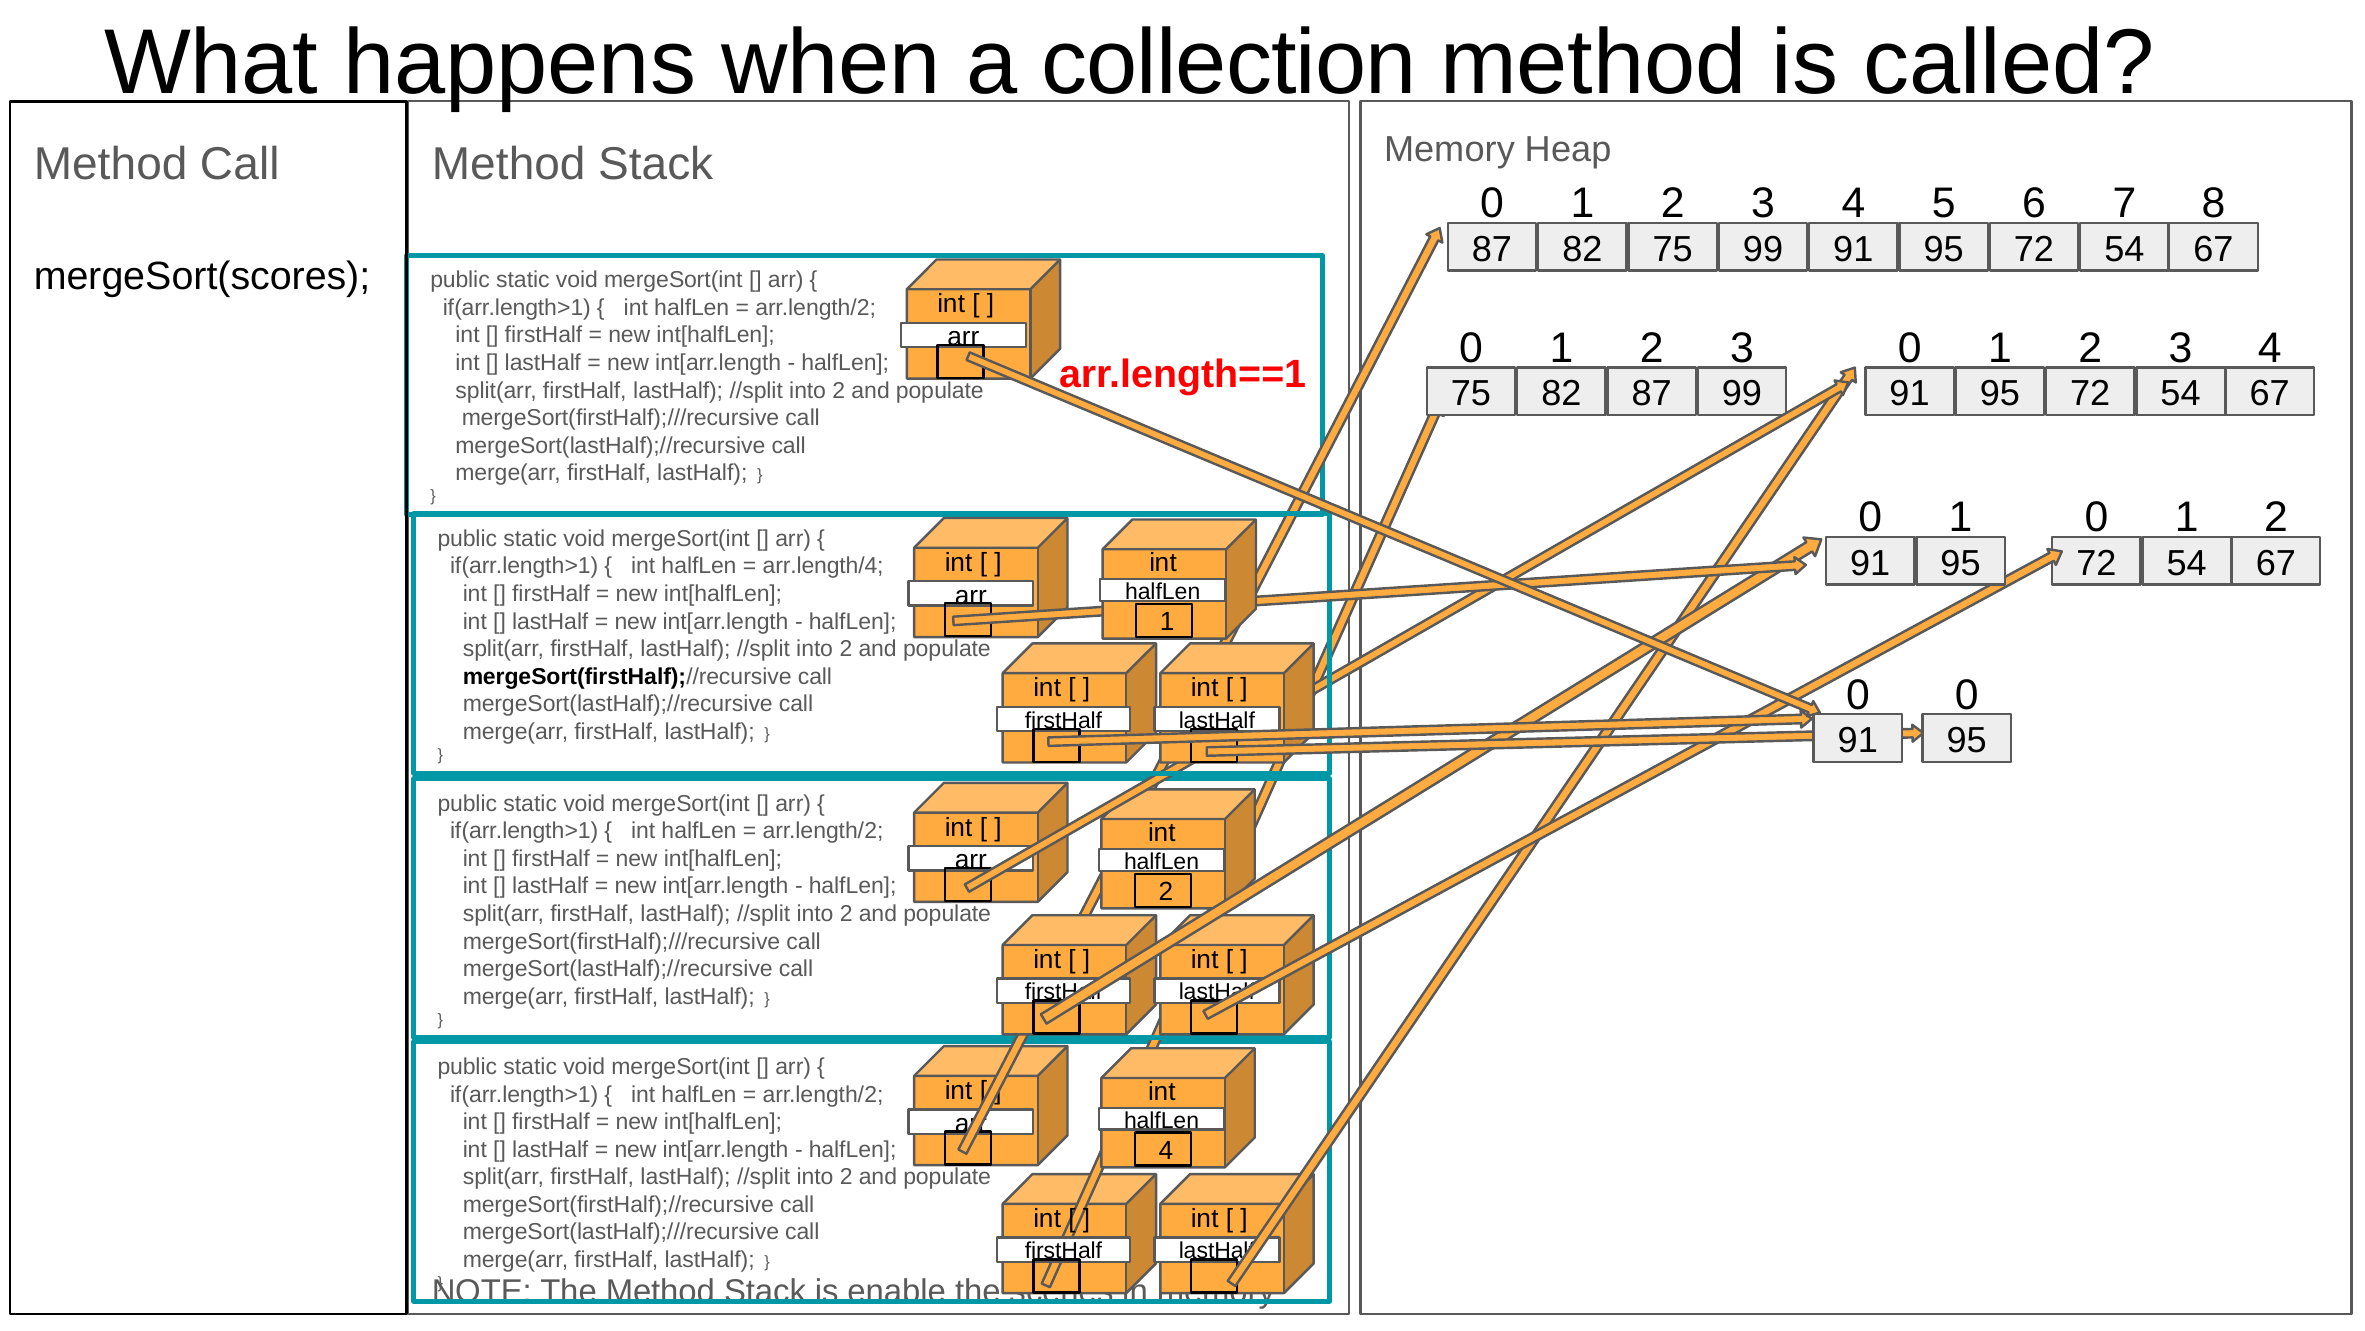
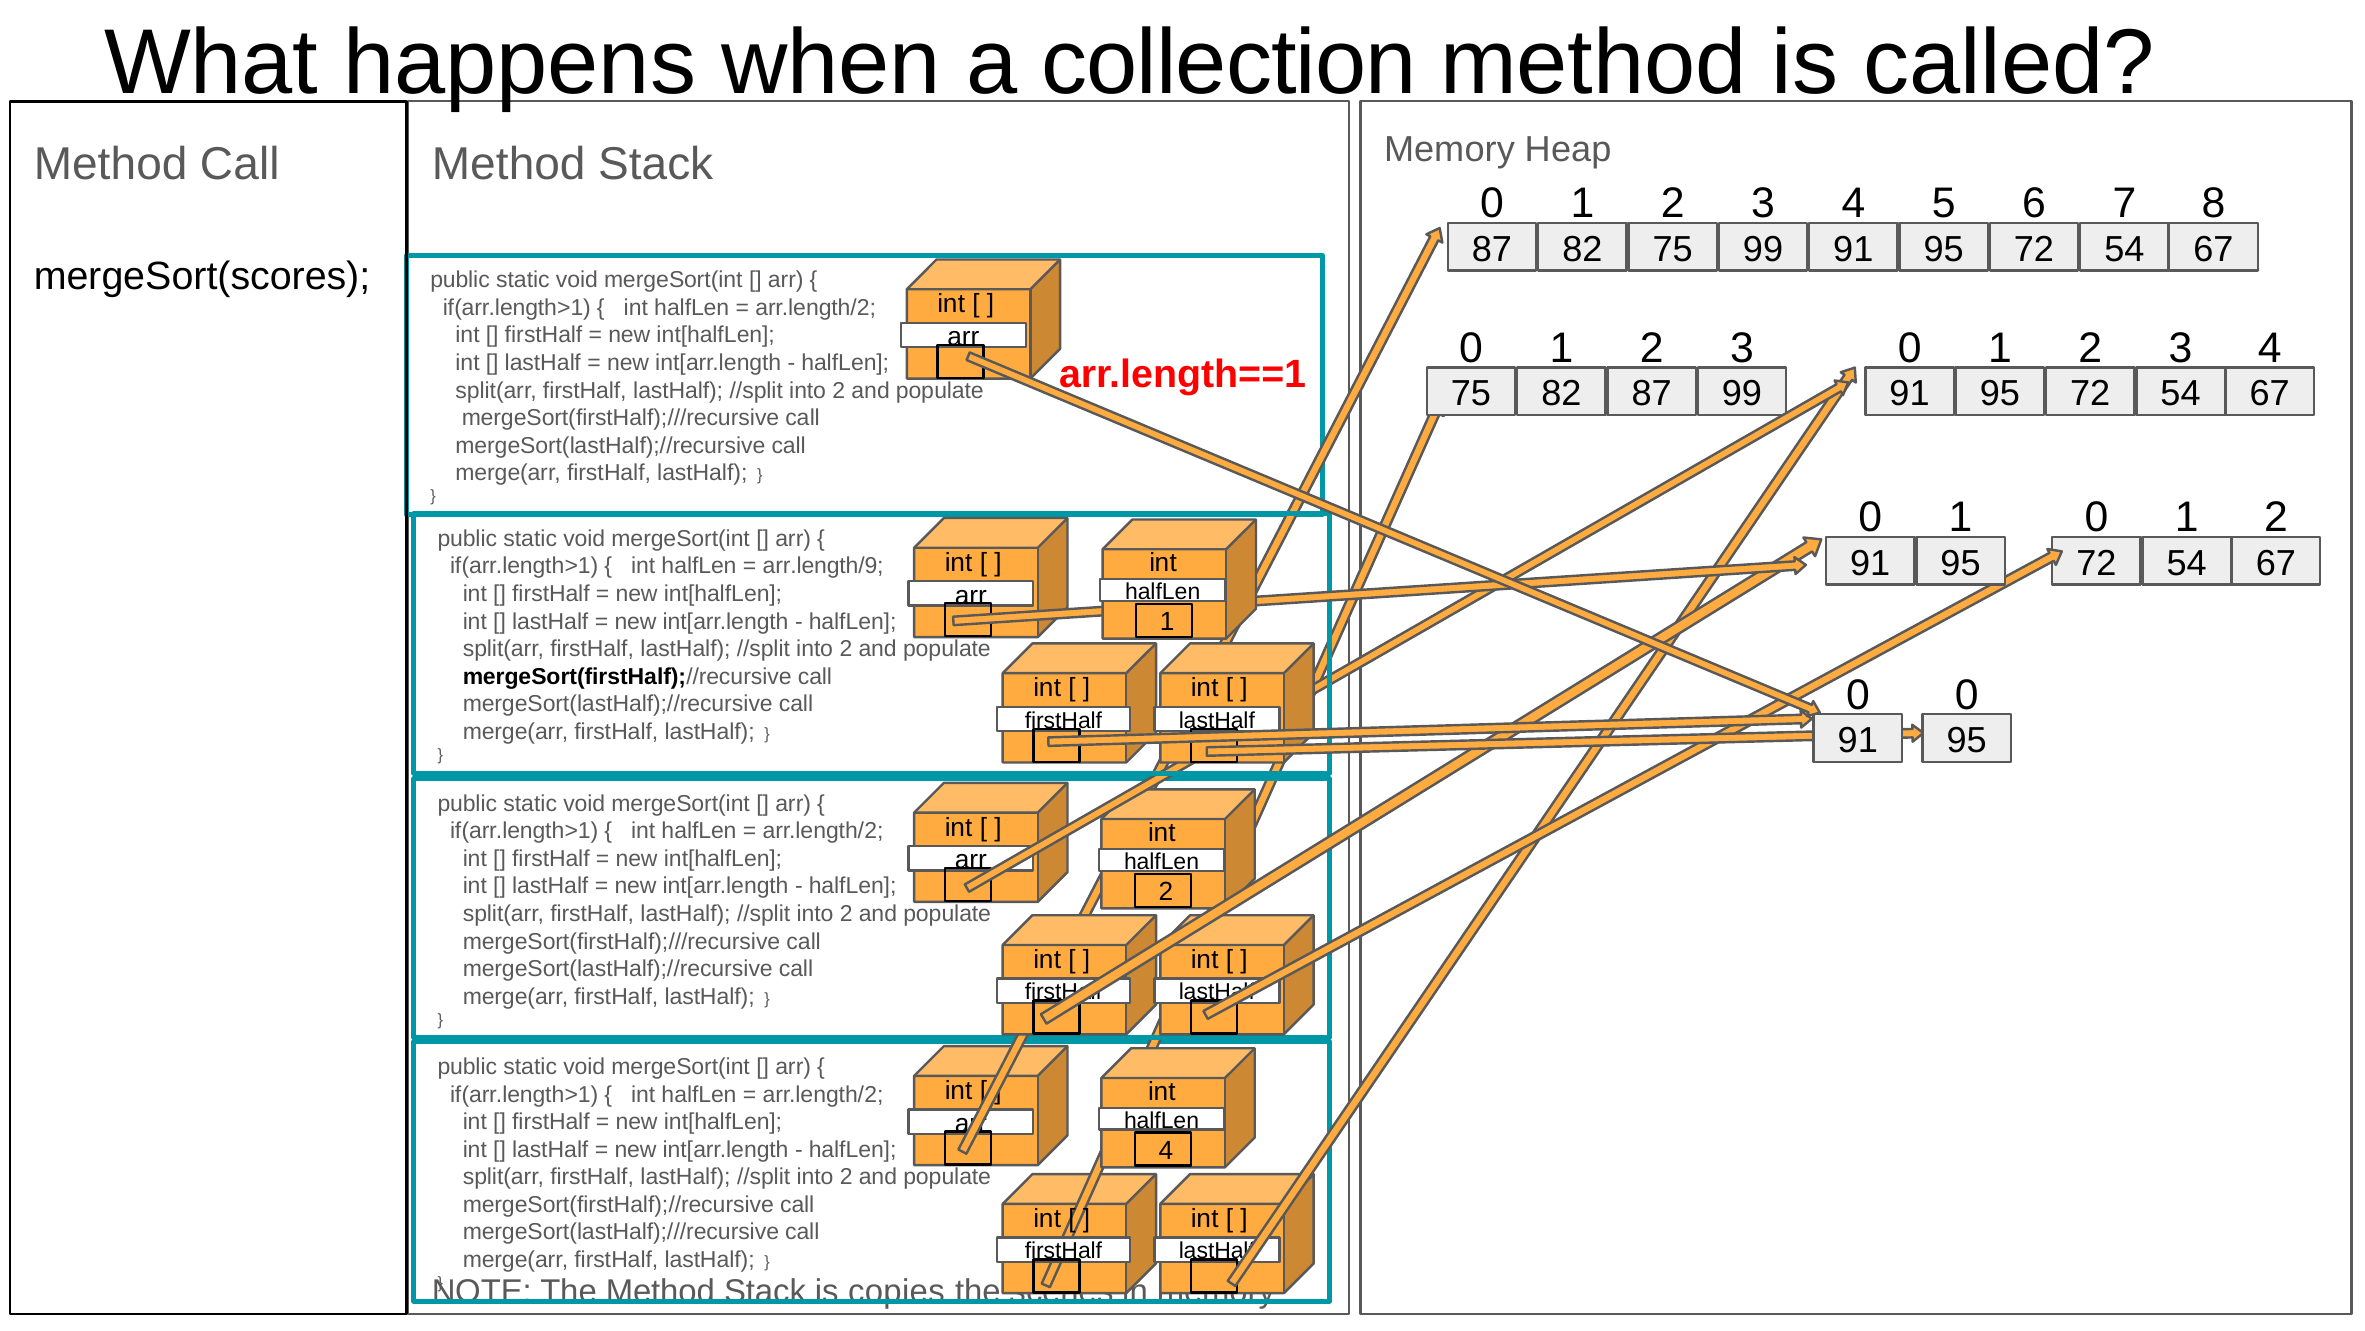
arr.length/4: arr.length/4 -> arr.length/9 (823, 566)
enable: enable -> copies (896, 1291)
